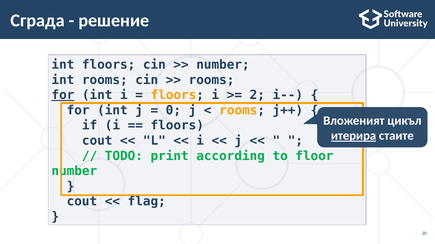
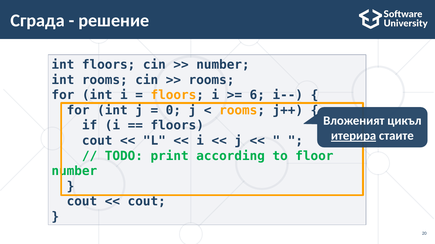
for underline: present -> none (63, 95)
2: 2 -> 6 (257, 95)
flag: flag -> cout (147, 202)
